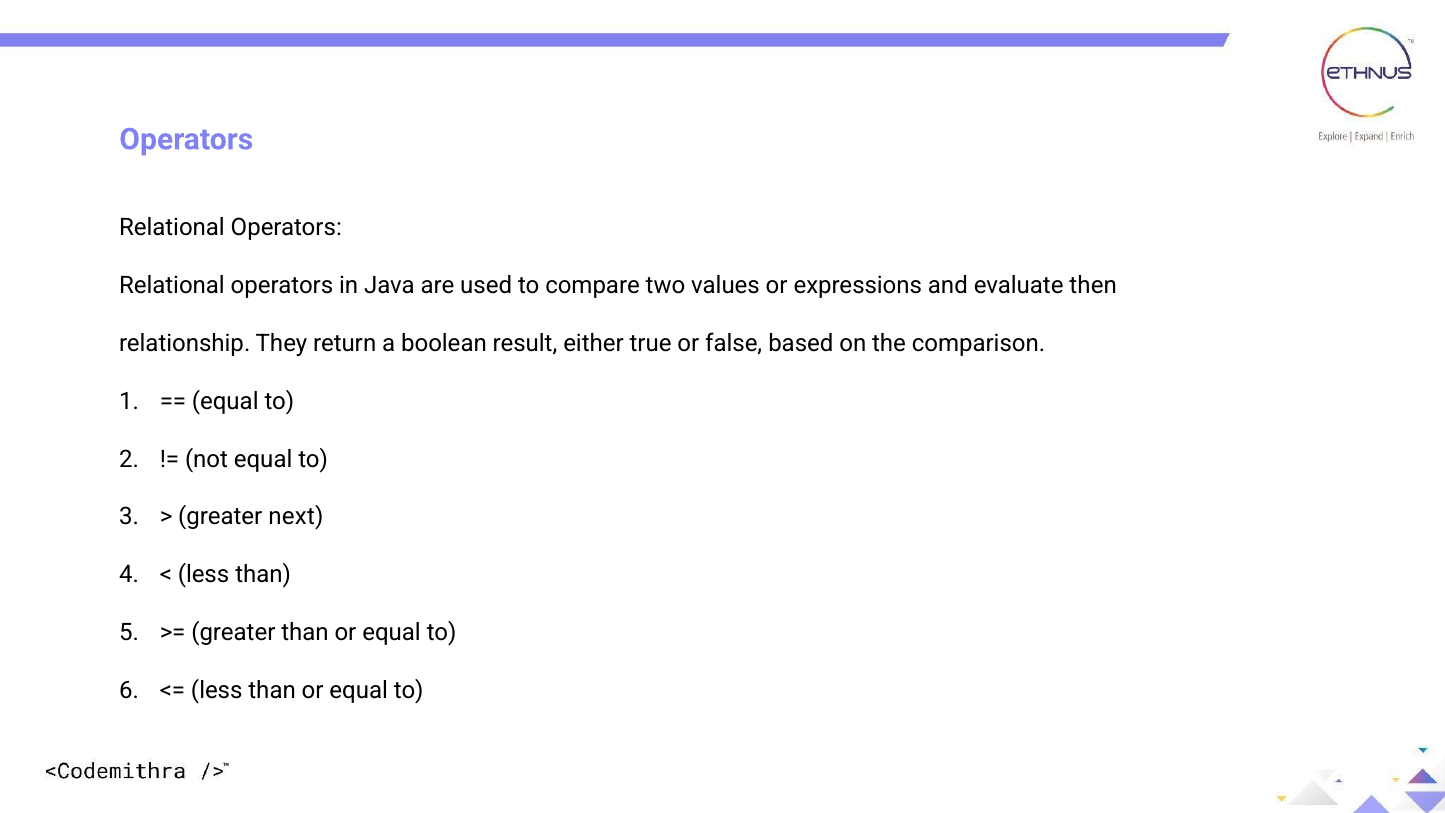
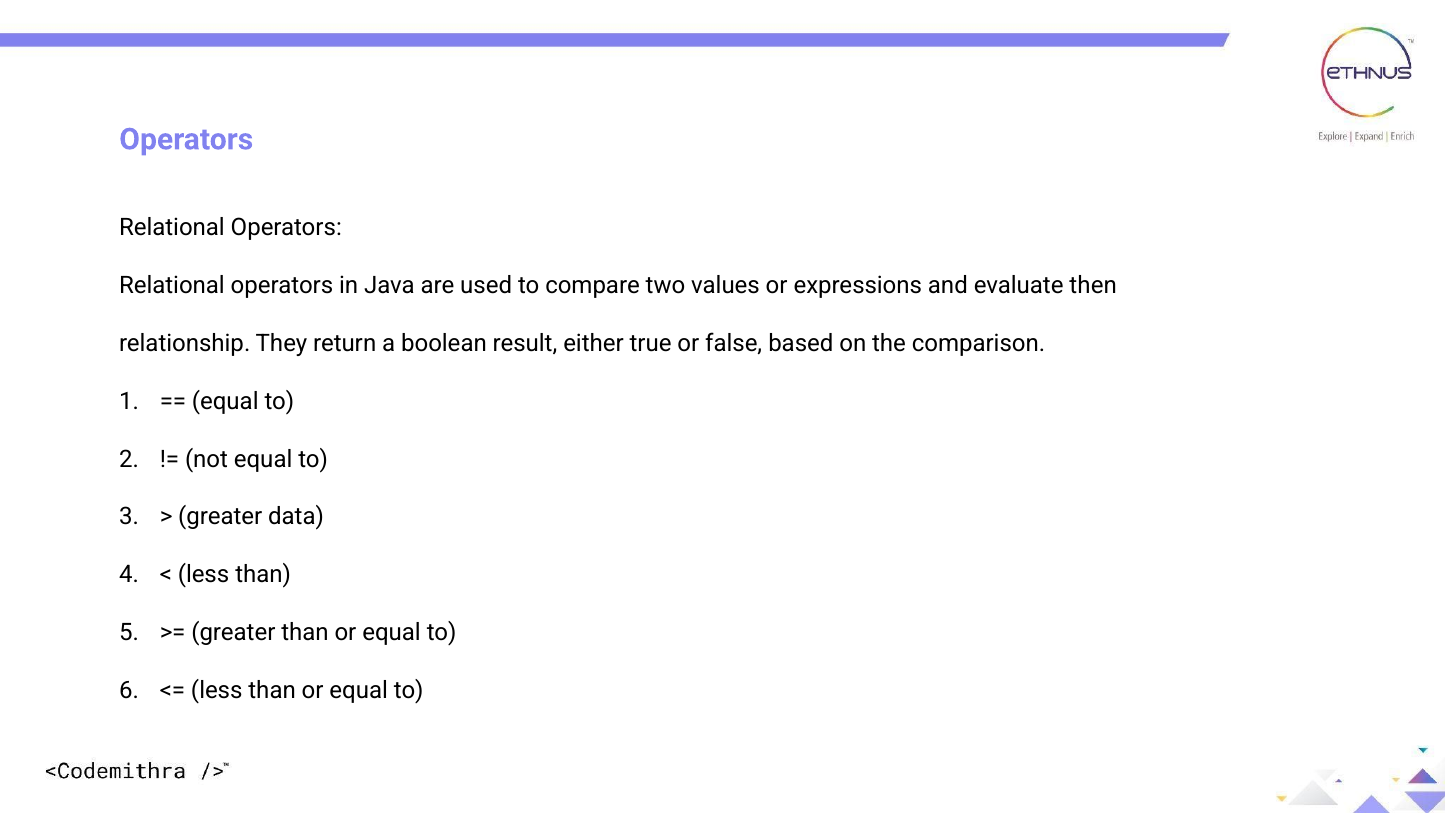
next: next -> data (296, 517)
